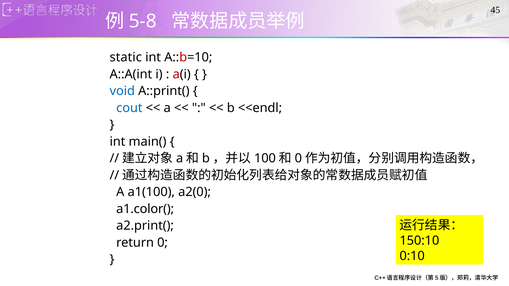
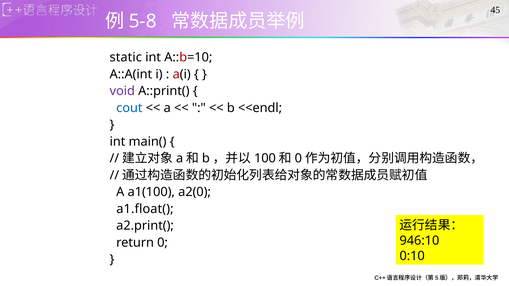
void colour: blue -> purple (122, 91)
a1.color(: a1.color( -> a1.float( (145, 209)
150:10: 150:10 -> 946:10 (419, 241)
